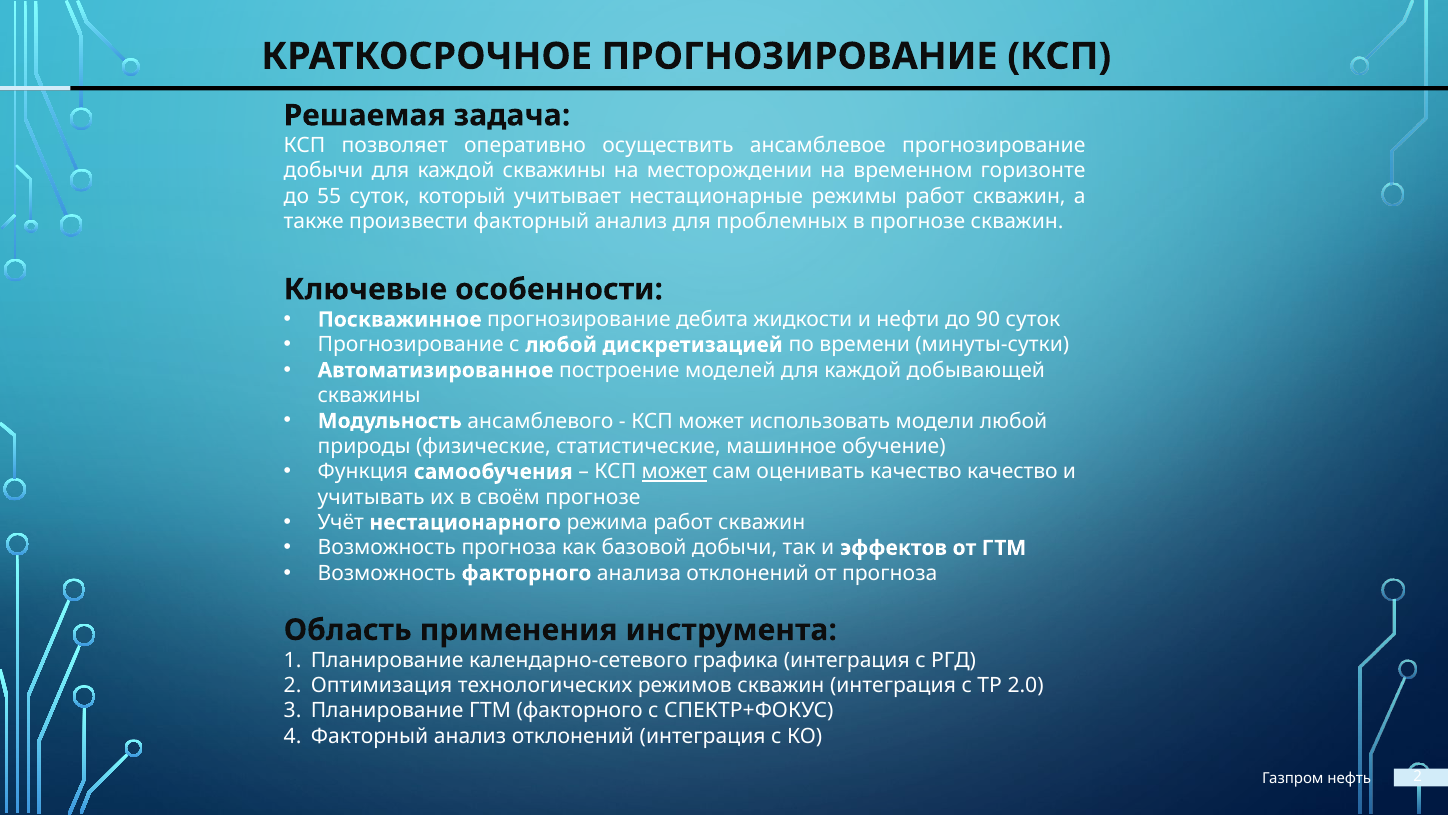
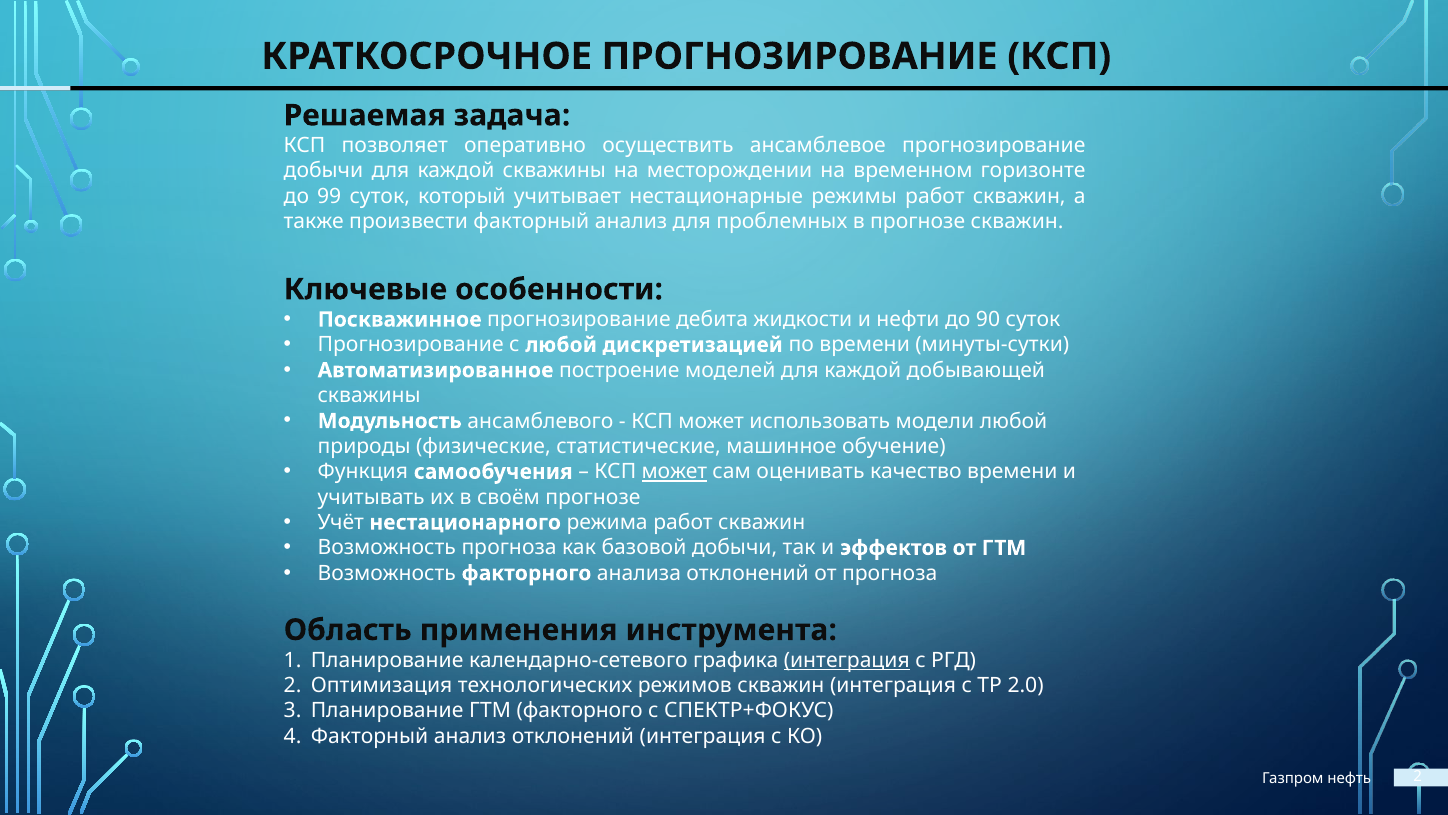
55: 55 -> 99 (329, 196)
качество качество: качество -> времени (1012, 472)
интеграция underline: none -> present (847, 660)
